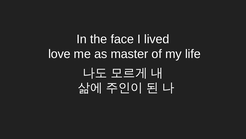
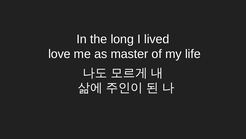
face: face -> long (122, 39)
